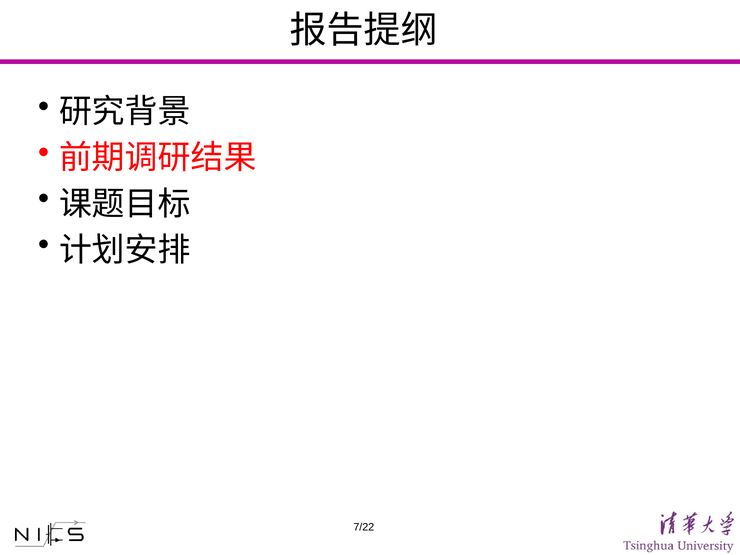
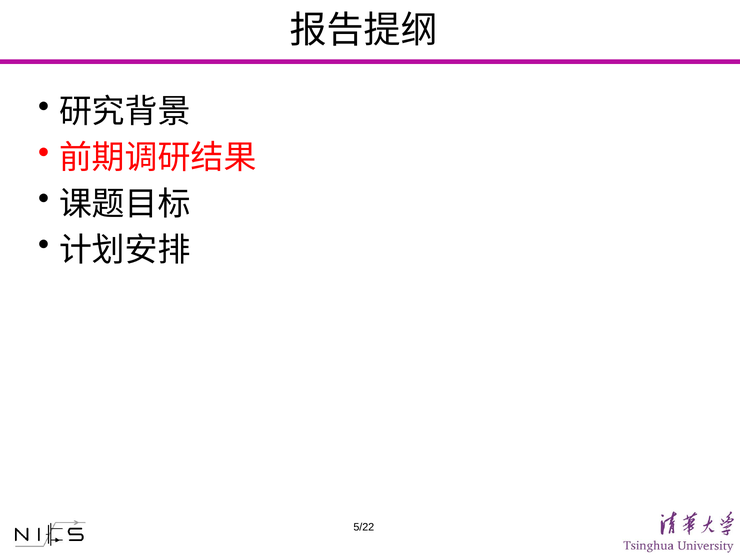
7/22: 7/22 -> 5/22 (364, 527)
